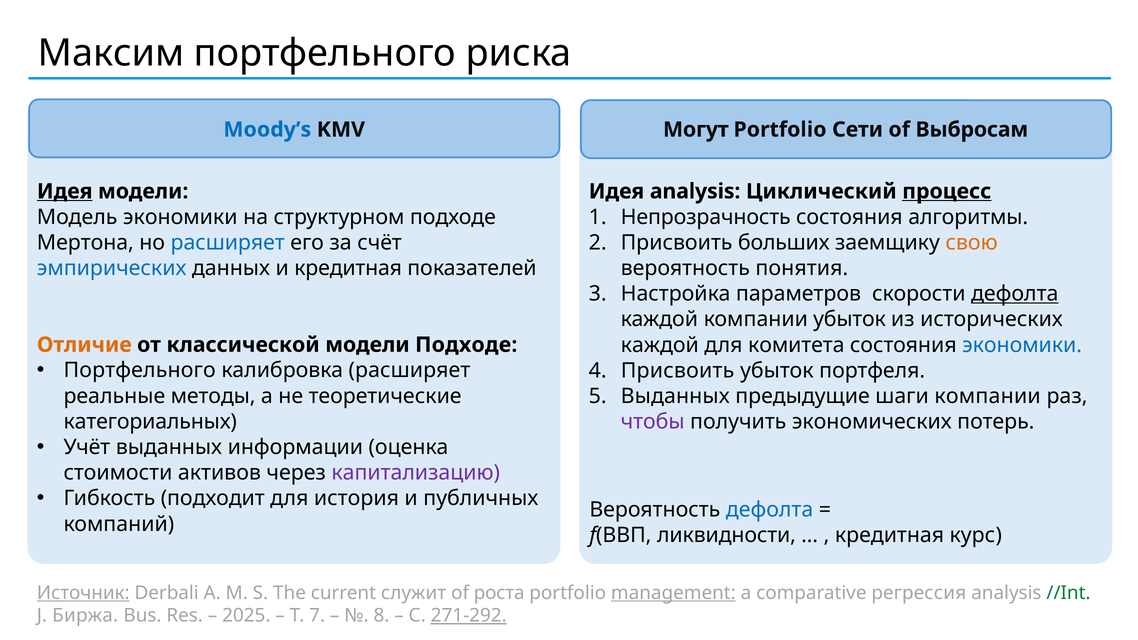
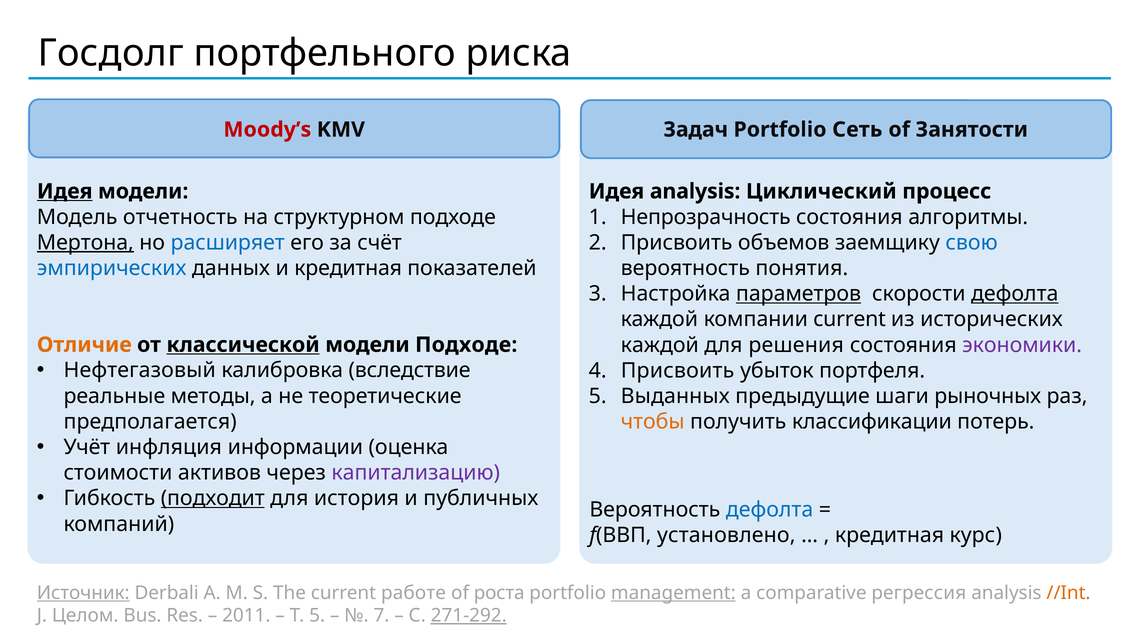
Максим: Максим -> Госдолг (111, 53)
Moody’s colour: blue -> red (267, 130)
Могут: Могут -> Задач (696, 130)
Сети: Сети -> Сеть (857, 130)
Выбросам: Выбросам -> Занятости (972, 130)
процесс underline: present -> none (947, 191)
Модель экономики: экономики -> отчетность (180, 217)
Мертона underline: none -> present (85, 243)
больших: больших -> объемов (784, 243)
свою colour: orange -> blue (972, 243)
параметров underline: none -> present (799, 294)
компании убыток: убыток -> current (850, 319)
комитета: комитета -> решения (796, 345)
экономики colour: blue -> purple (1022, 345)
классической underline: none -> present (243, 345)
Портфельного: Портфельного -> Нефтегазовый (140, 370)
калибровка расширяет: расширяет -> вследствие (410, 370)
шаги компании: компании -> рыночных (988, 396)
категориальных: категориальных -> предполагается (150, 422)
чтобы colour: purple -> orange (653, 422)
экономических: экономических -> классификации (872, 422)
Учёт выданных: выданных -> инфляция (169, 447)
подходит underline: none -> present (213, 499)
ликвидности: ликвидности -> установлено (726, 535)
служит: служит -> работе (413, 593)
//Int colour: green -> orange (1069, 593)
Биржа: Биржа -> Целом (85, 616)
2025: 2025 -> 2011 (246, 616)
Т 7: 7 -> 5 (317, 616)
8: 8 -> 7 (381, 616)
